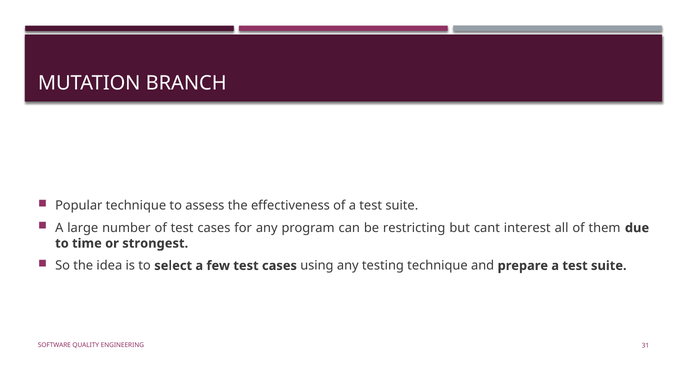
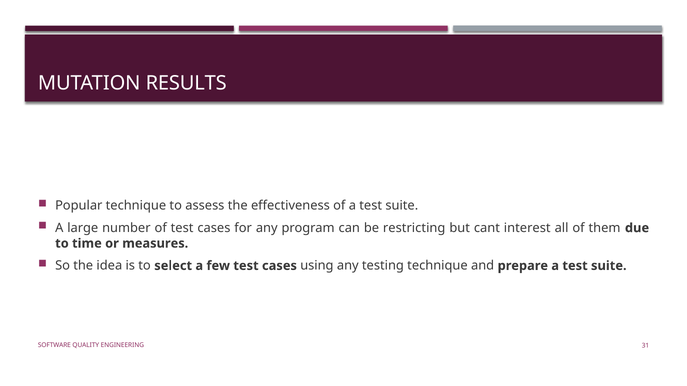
BRANCH: BRANCH -> RESULTS (186, 83)
strongest: strongest -> measures (155, 244)
